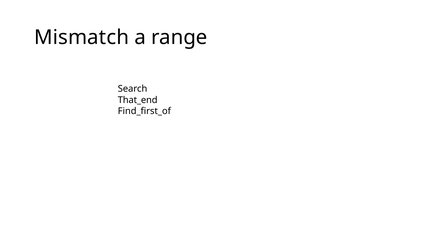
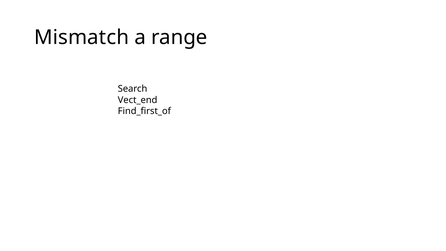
That_end: That_end -> Vect_end (138, 100)
